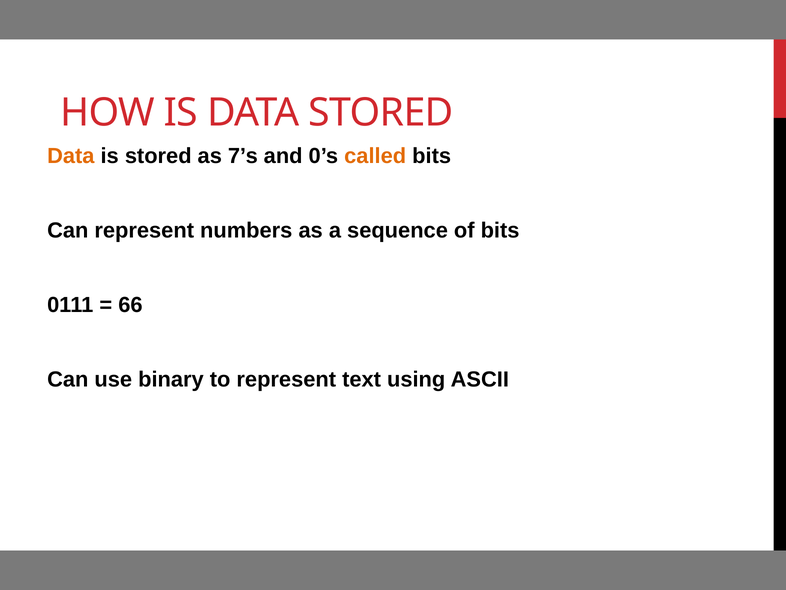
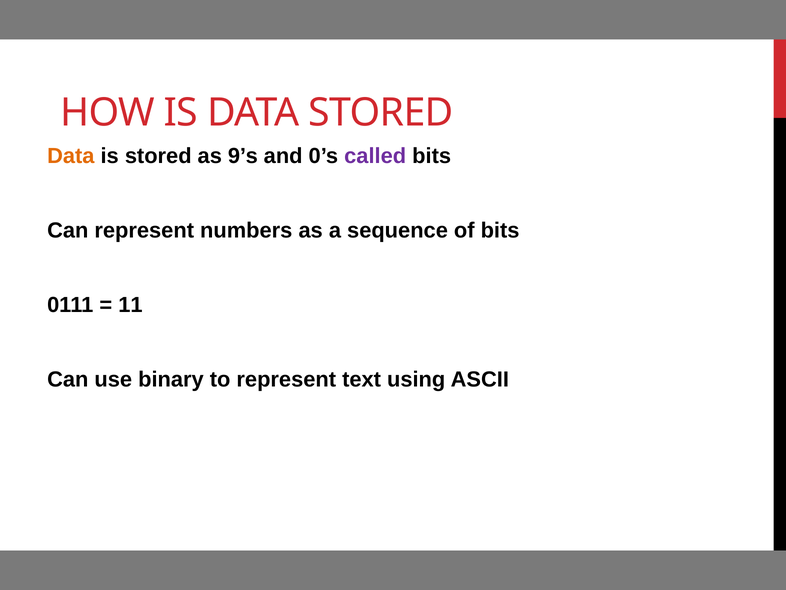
7’s: 7’s -> 9’s (243, 156)
called colour: orange -> purple (375, 156)
66: 66 -> 11 (130, 305)
